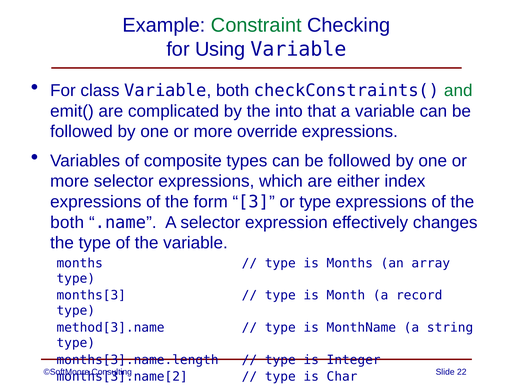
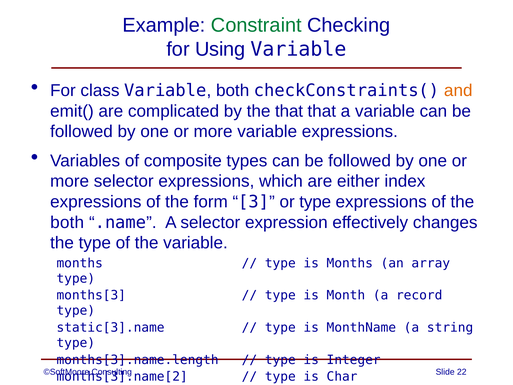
and colour: green -> orange (458, 91)
the into: into -> that (289, 111)
more override: override -> variable (267, 132)
method[3].name: method[3].name -> static[3].name (111, 327)
